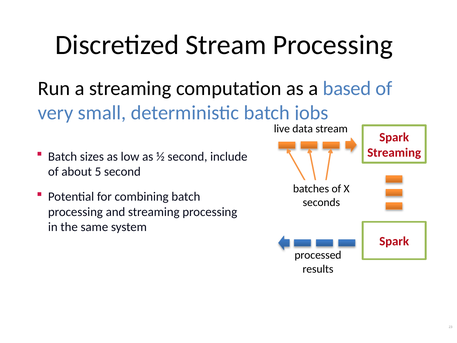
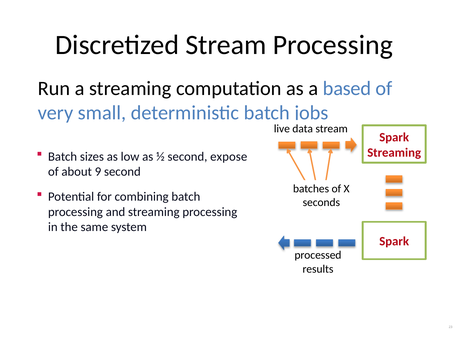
include: include -> expose (229, 156)
5: 5 -> 9 (98, 172)
